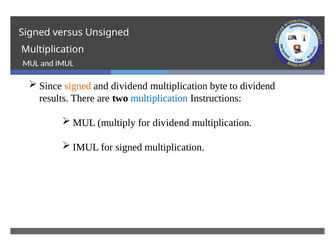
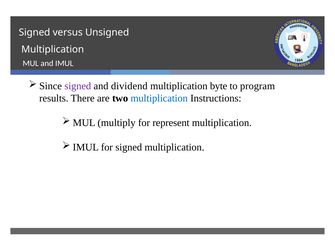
signed colour: orange -> purple (78, 86)
to dividend: dividend -> program (258, 86)
for dividend: dividend -> represent (171, 123)
